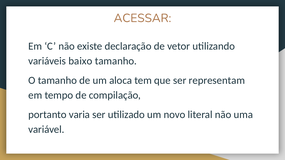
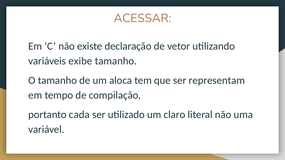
baixo: baixo -> exibe (80, 61)
varia: varia -> cada (79, 115)
novo: novo -> claro (175, 115)
